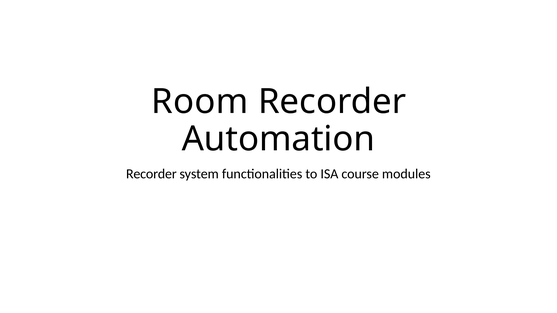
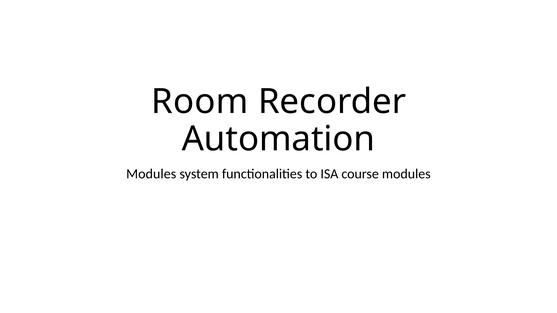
Recorder: Recorder -> Modules (151, 174)
